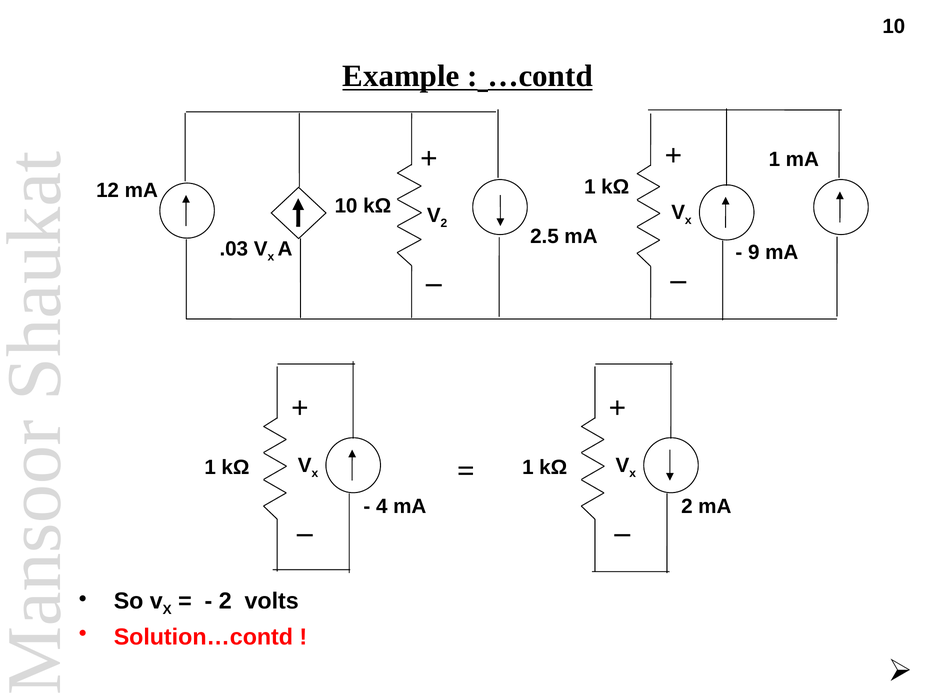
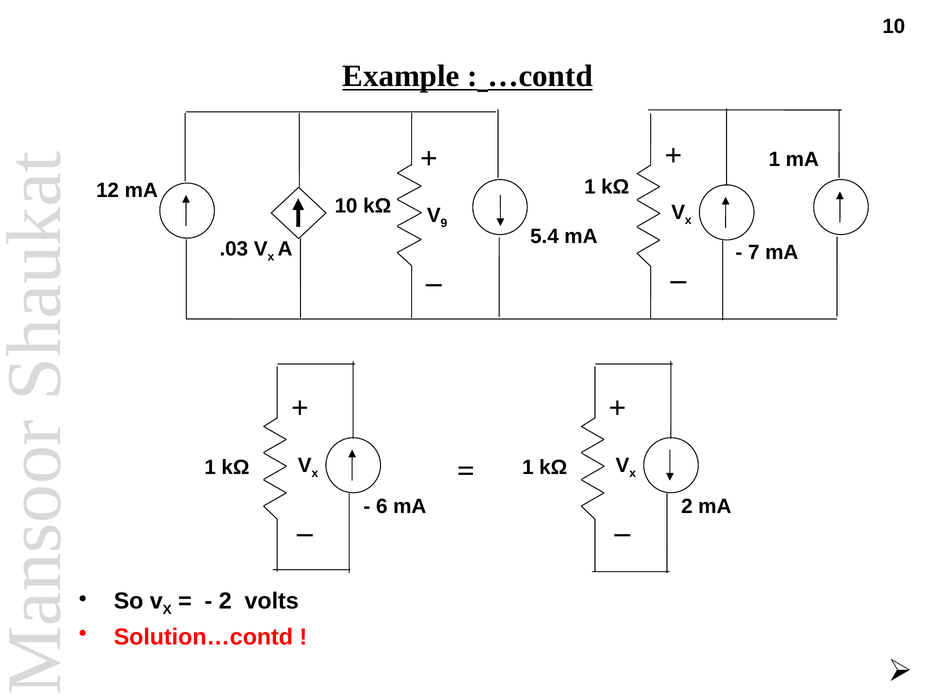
2: 2 -> 9 (444, 224)
2.5: 2.5 -> 5.4 (544, 237)
9: 9 -> 7 (754, 252)
4: 4 -> 6 (382, 507)
